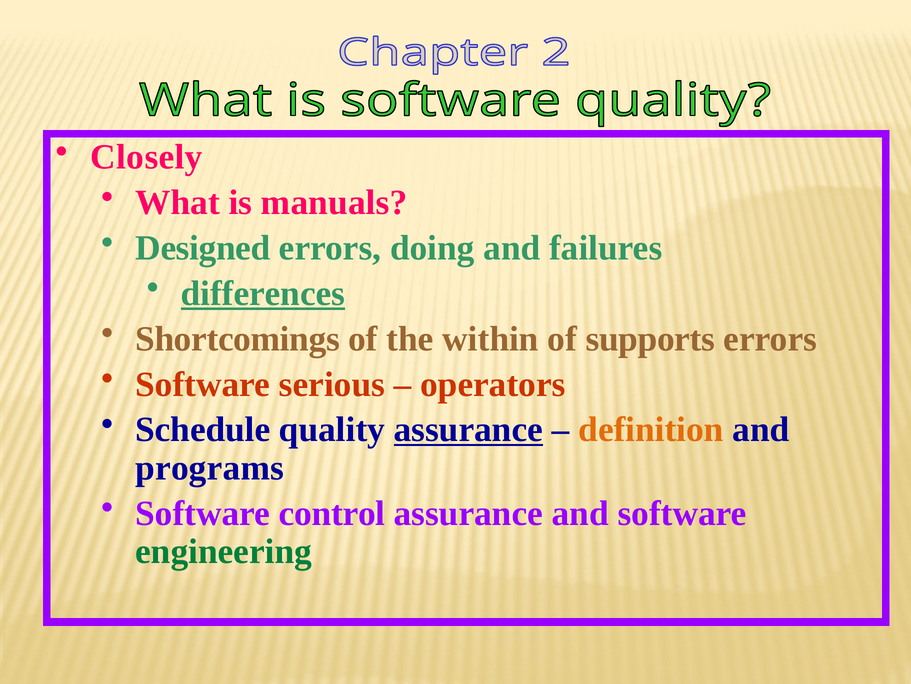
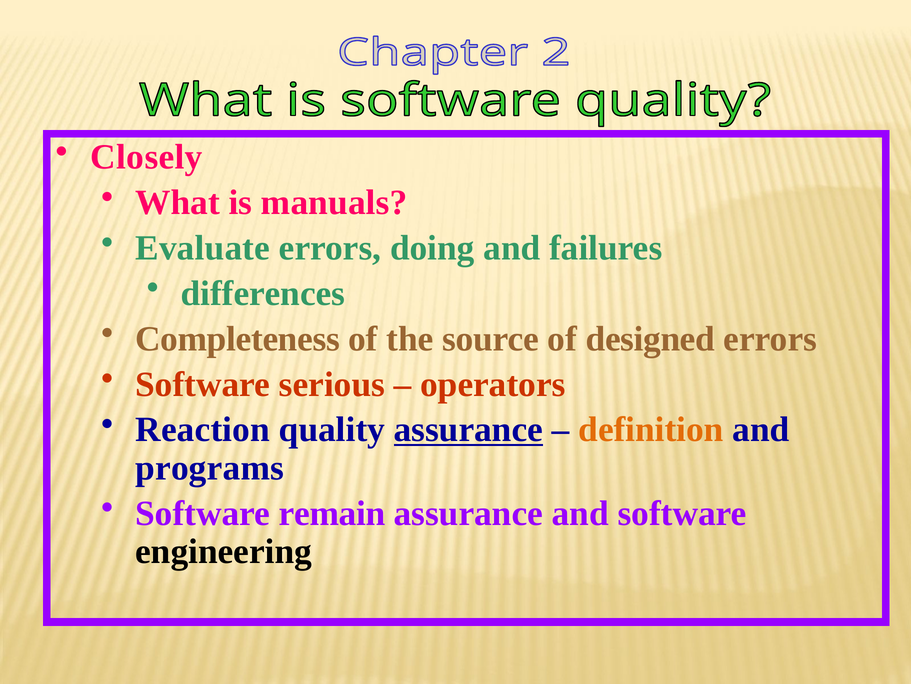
Designed: Designed -> Evaluate (203, 248)
differences underline: present -> none (263, 293)
Shortcomings: Shortcomings -> Completeness (238, 339)
within: within -> source (491, 339)
supports: supports -> designed (650, 339)
Schedule: Schedule -> Reaction (203, 429)
control: control -> remain (332, 513)
engineering colour: green -> black (224, 551)
